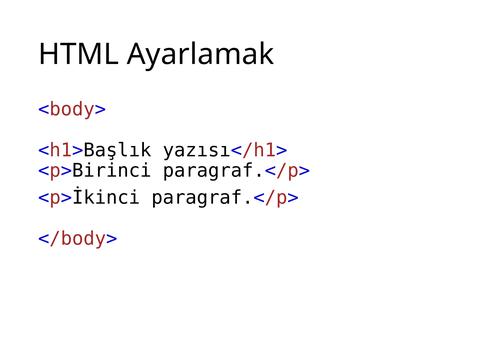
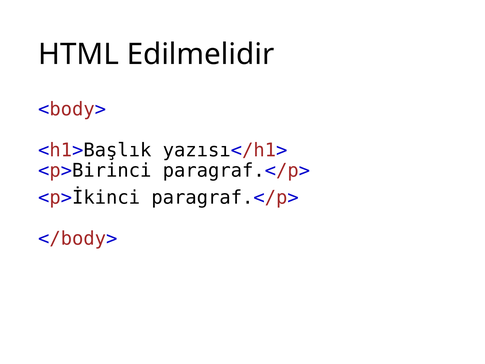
Ayarlamak: Ayarlamak -> Edilmelidir (200, 54)
